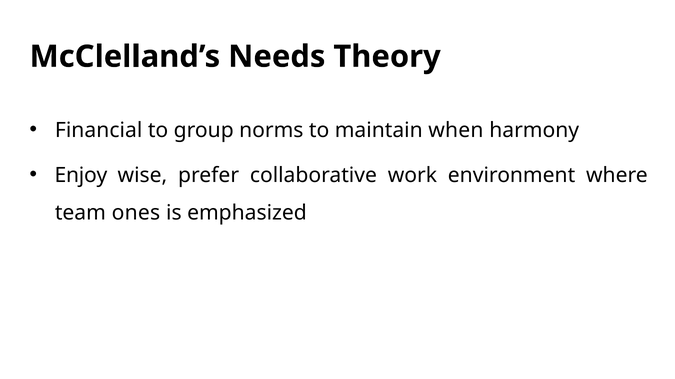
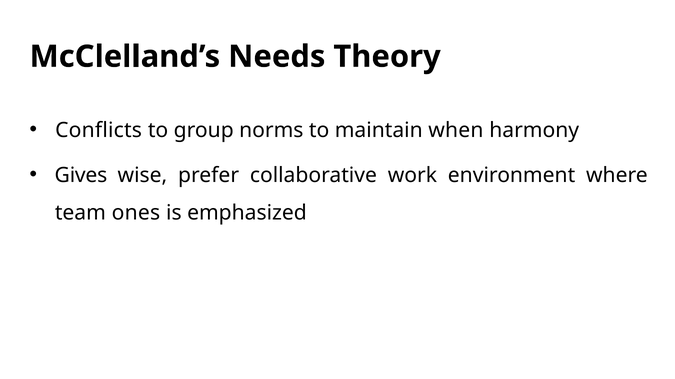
Financial: Financial -> Conflicts (99, 130)
Enjoy: Enjoy -> Gives (81, 175)
